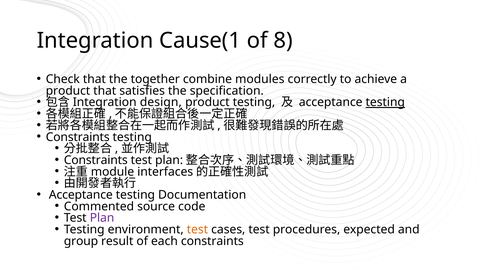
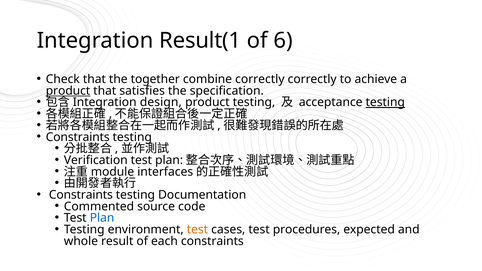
Cause(1: Cause(1 -> Result(1 (200, 40)
8: 8 -> 6 (283, 40)
combine modules: modules -> correctly (260, 79)
product underline: none -> present (68, 91)
Constraints: Constraints -> Verification (96, 160)
Acceptance: Acceptance -> Constraints (81, 195)
Plan colour: purple -> blue (102, 218)
group: group -> whole (81, 241)
